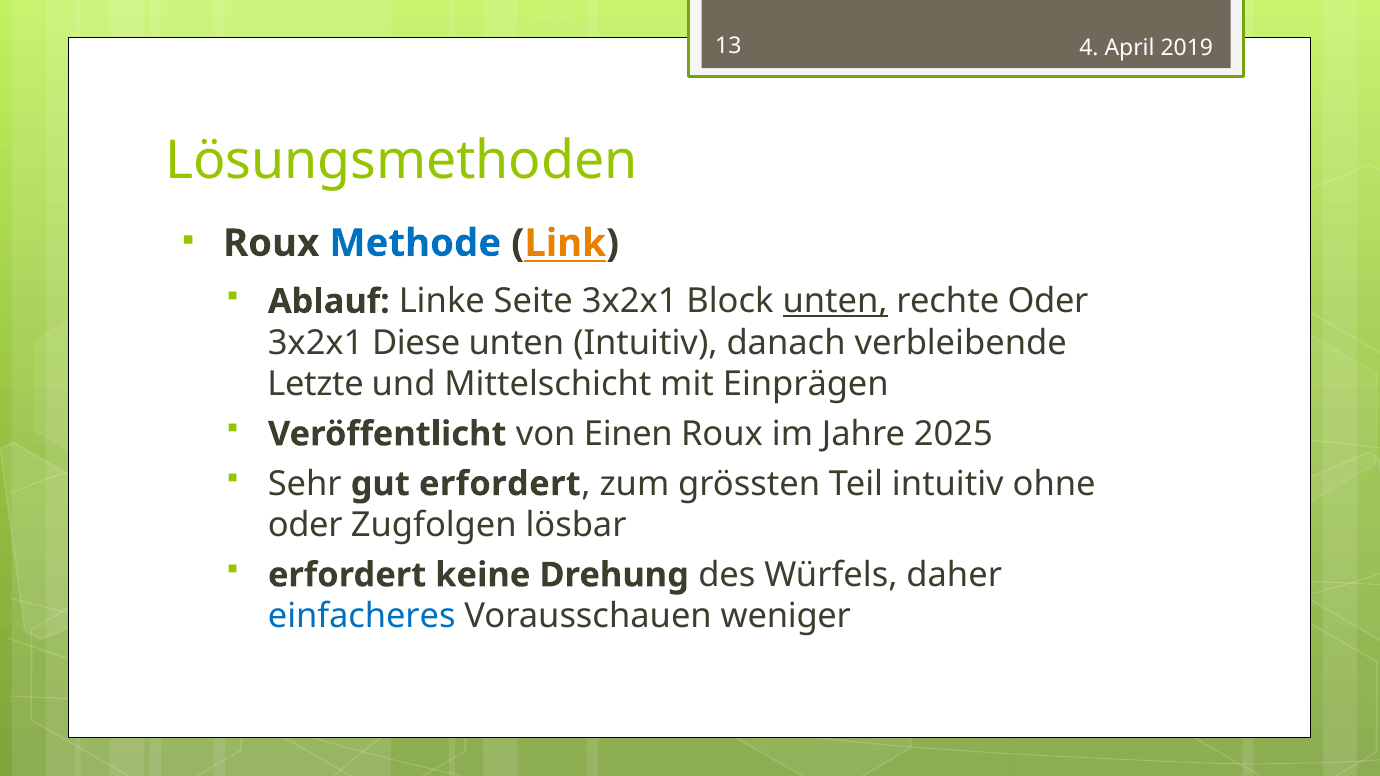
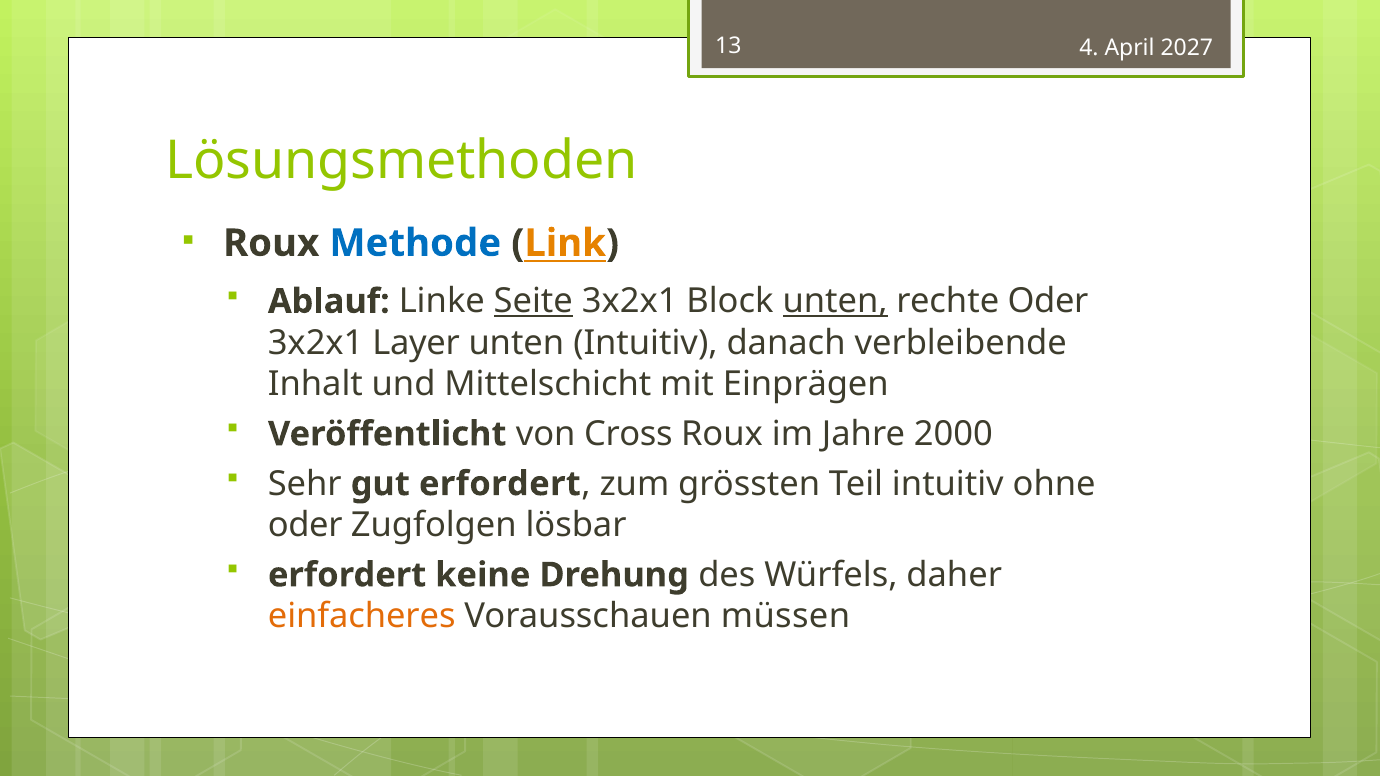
2019: 2019 -> 2027 (1187, 48)
Seite underline: none -> present (533, 302)
Diese: Diese -> Layer (416, 343)
Letzte: Letzte -> Inhalt (315, 384)
Einen: Einen -> Cross (628, 434)
2025: 2025 -> 2000 (953, 434)
einfacheres colour: blue -> orange (362, 617)
weniger: weniger -> müssen (786, 617)
